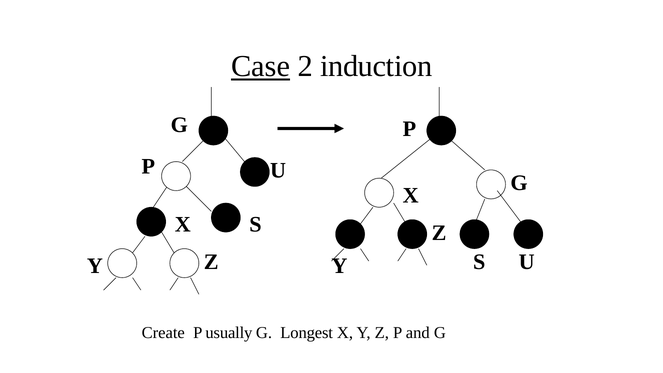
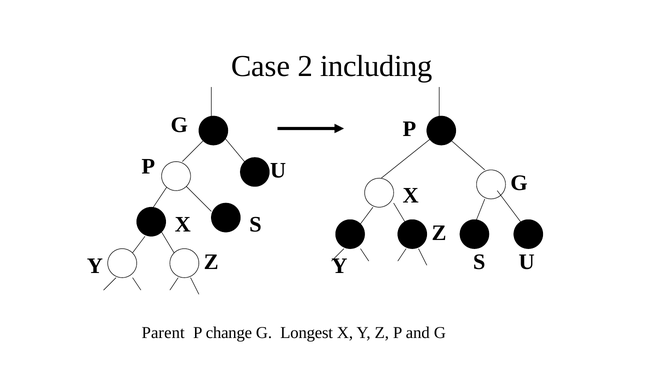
Case underline: present -> none (260, 66)
induction: induction -> including (376, 66)
Create: Create -> Parent (163, 333)
usually: usually -> change (229, 333)
